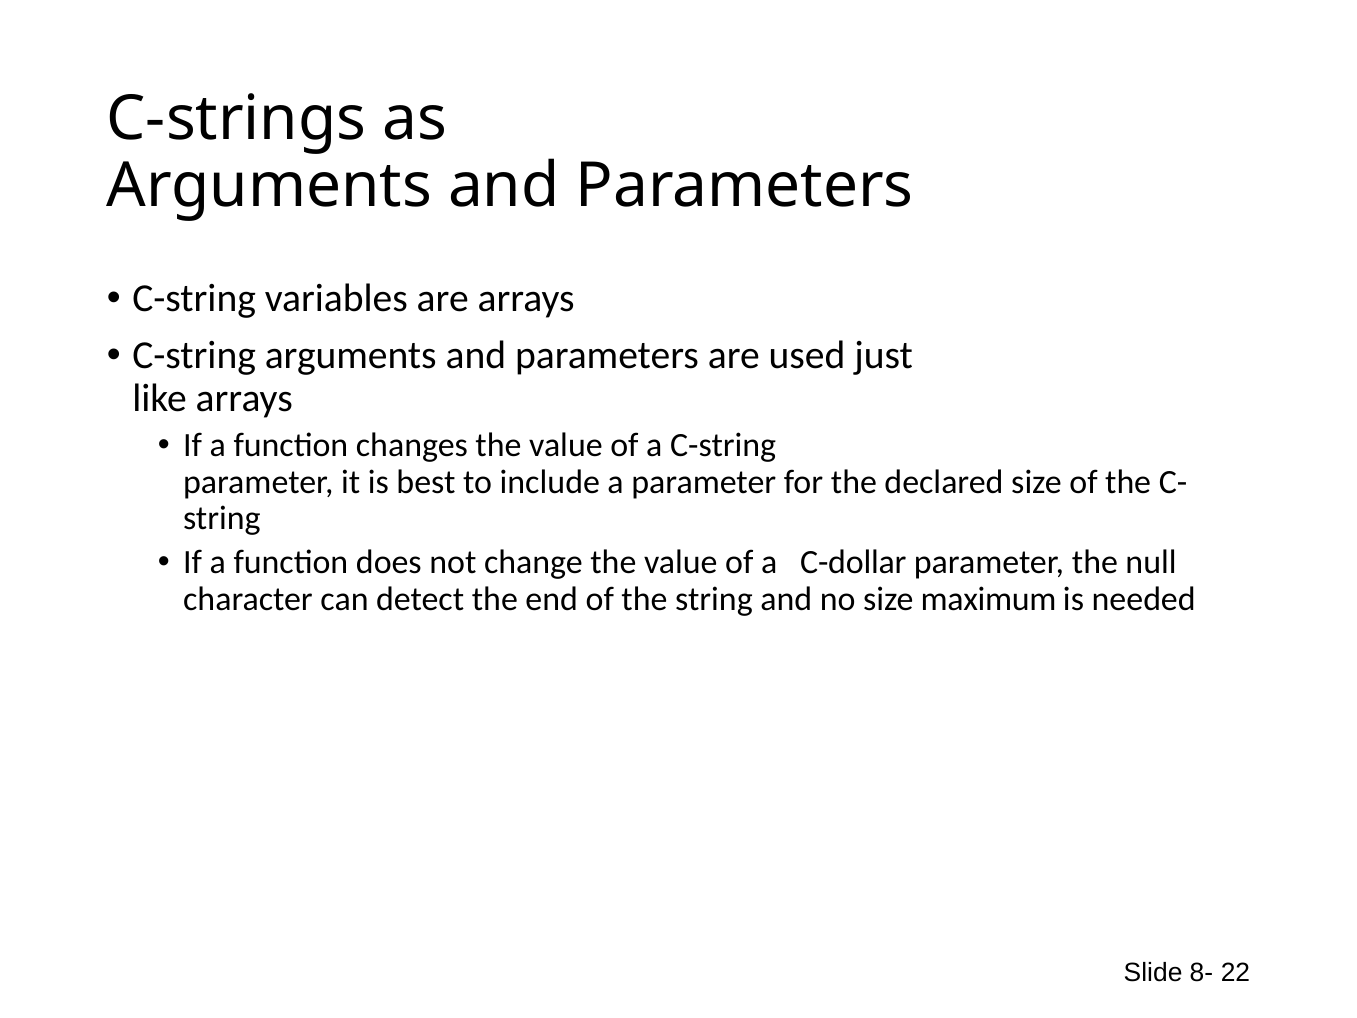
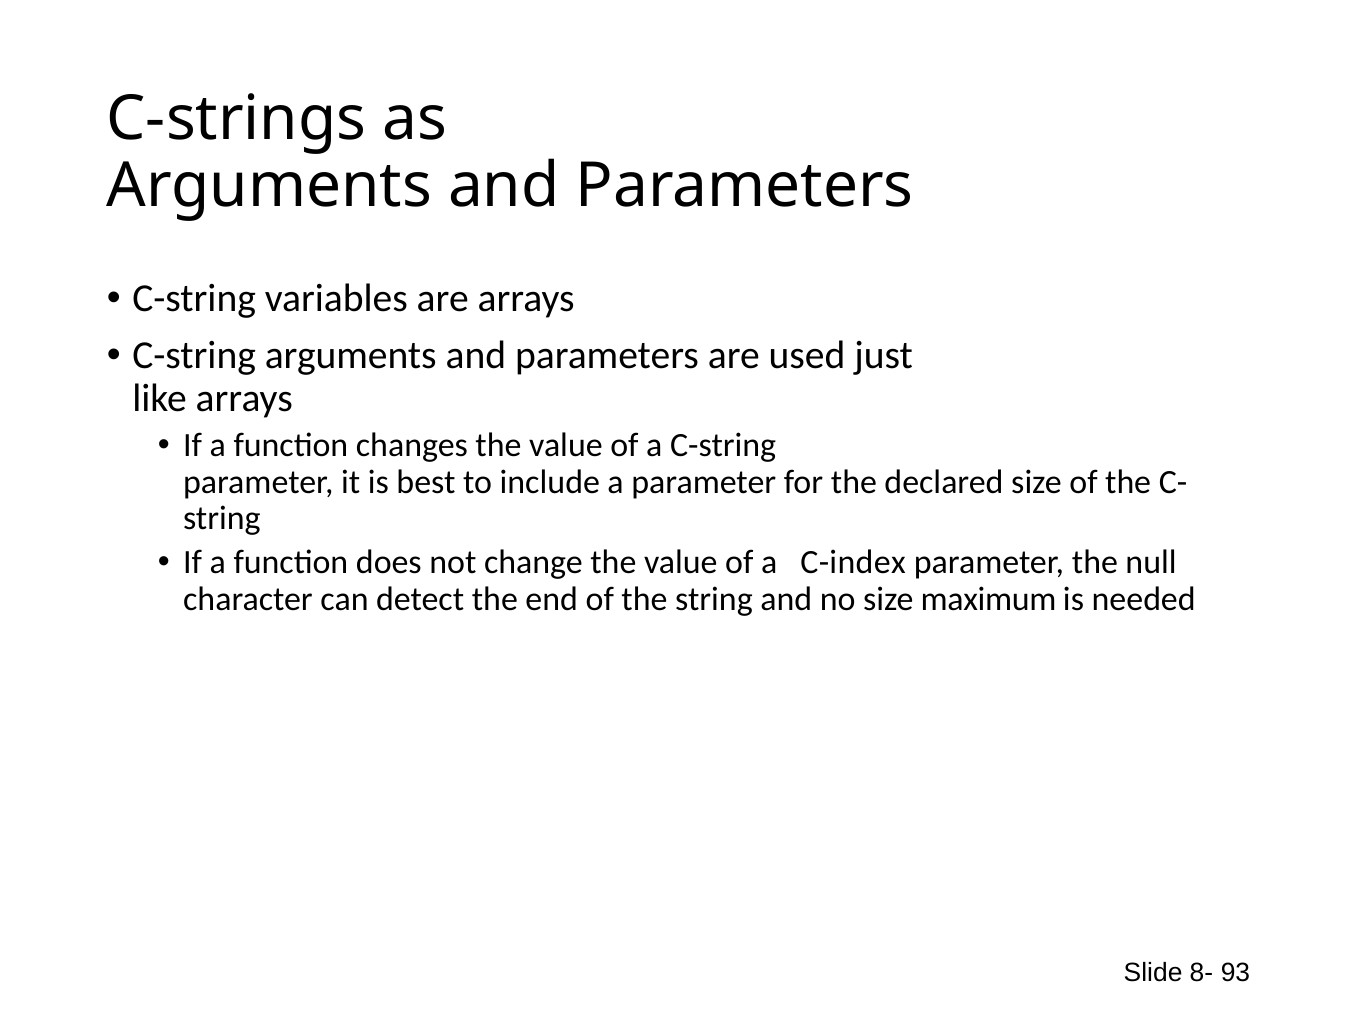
C-dollar: C-dollar -> C-index (853, 562)
22: 22 -> 93 (1235, 972)
